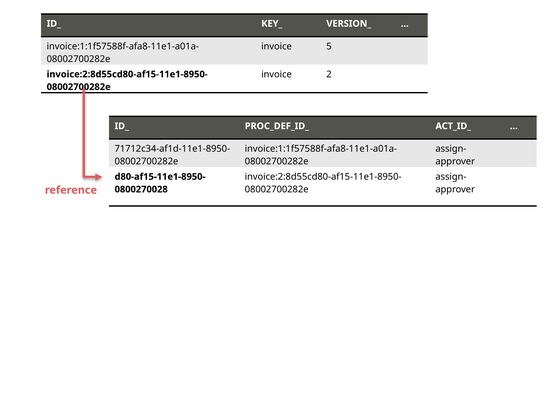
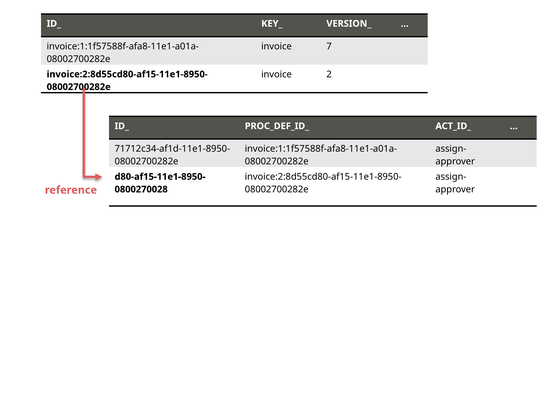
5: 5 -> 7 (329, 46)
